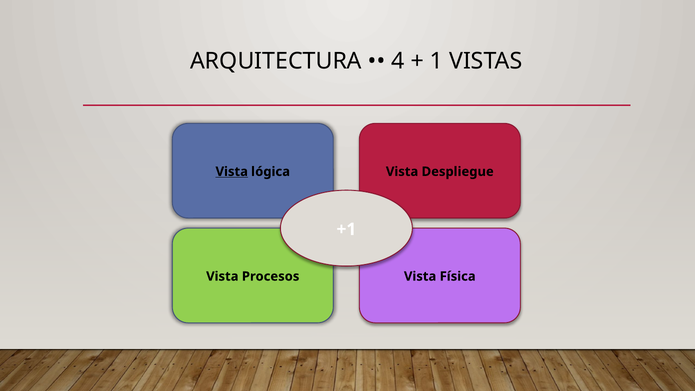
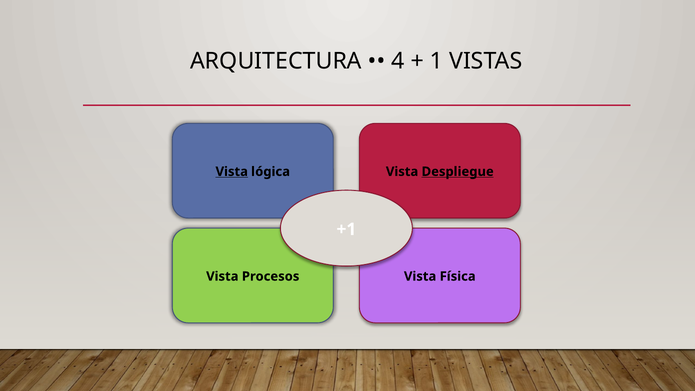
Despliegue underline: none -> present (458, 172)
